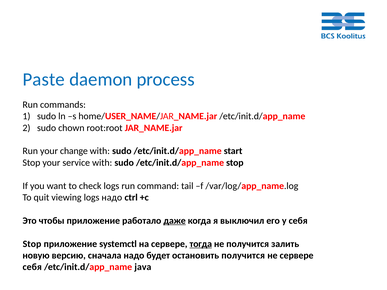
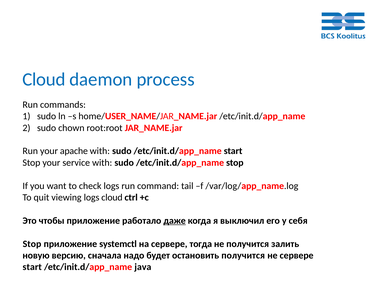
Paste: Paste -> Cloud (44, 79)
change: change -> apache (74, 151)
logs надо: надо -> cloud (112, 198)
тогда underline: present -> none (201, 244)
себя: себя -> start (32, 267)
